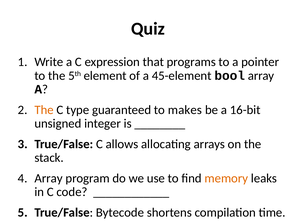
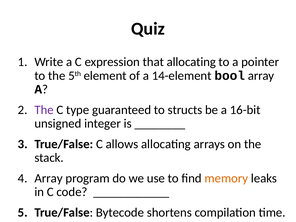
that programs: programs -> allocating (191, 62)
45-element: 45-element -> 14-element (182, 76)
The colour: orange -> purple (44, 110)
makes: makes -> structs (185, 110)
